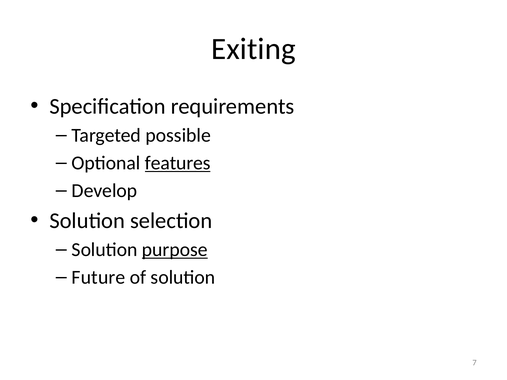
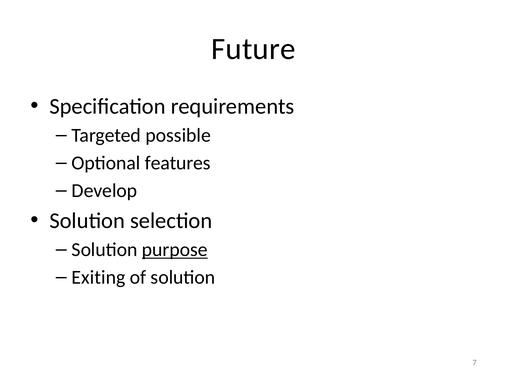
Exiting: Exiting -> Future (253, 49)
features underline: present -> none (178, 163)
Future: Future -> Exiting (98, 278)
